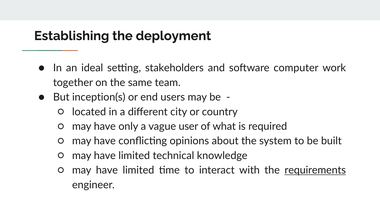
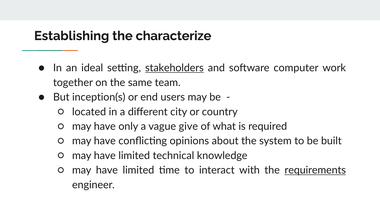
deployment: deployment -> characterize (173, 36)
stakeholders underline: none -> present (174, 68)
user: user -> give (188, 126)
